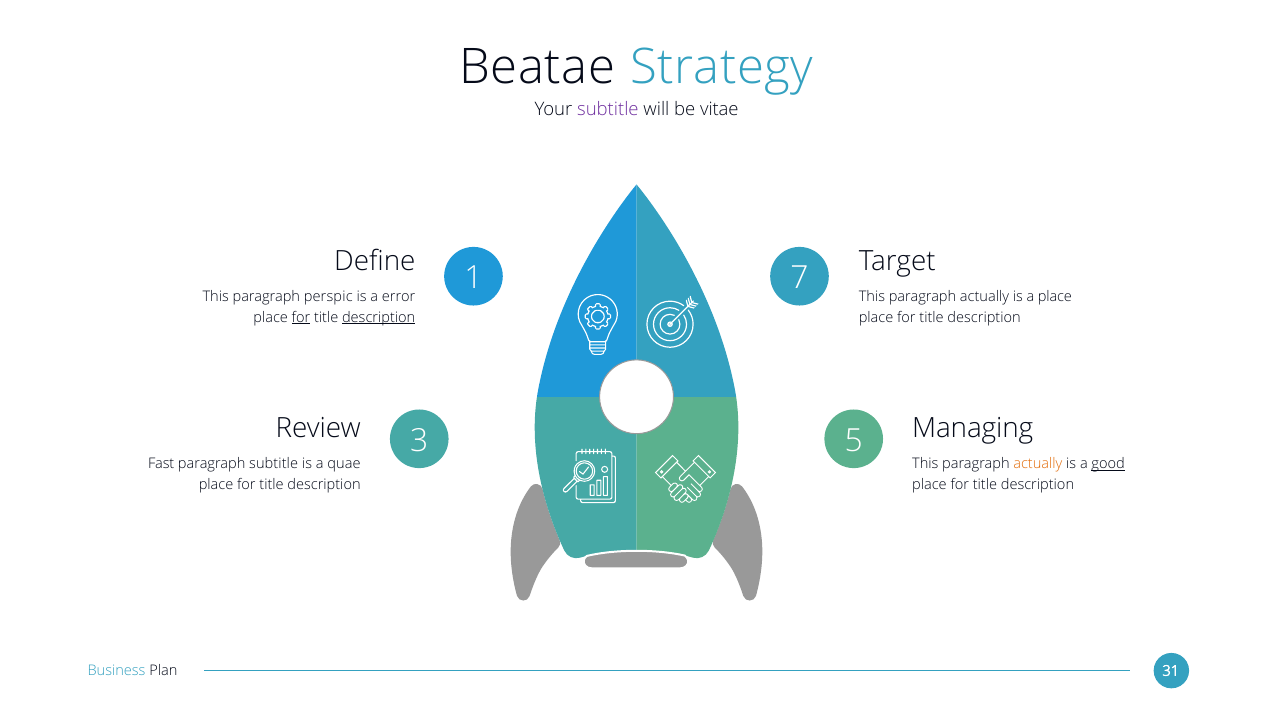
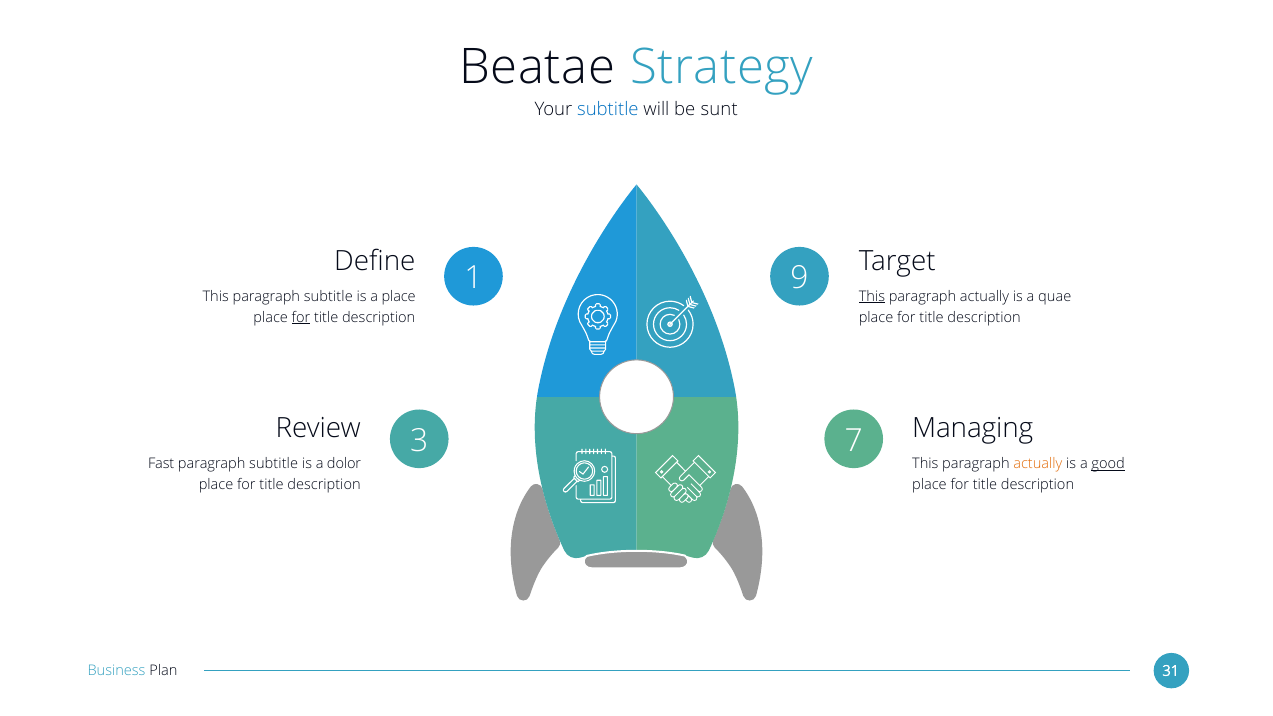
subtitle colour: purple -> blue (608, 109)
vitae: vitae -> sunt (719, 109)
7: 7 -> 9 (800, 278)
This paragraph perspic: perspic -> subtitle (328, 296)
a error: error -> place (399, 296)
This underline: none -> present (872, 296)
a place: place -> quae (1055, 296)
description underline: present -> none (379, 317)
5: 5 -> 7 (854, 441)
quae: quae -> dolor (344, 464)
